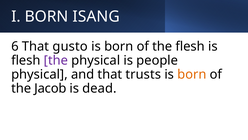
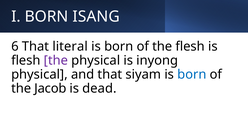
gusto: gusto -> literal (70, 46)
people: people -> inyong (157, 60)
trusts: trusts -> siyam (143, 74)
born colour: orange -> blue (192, 74)
